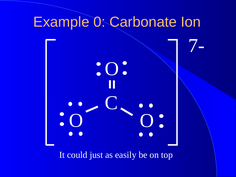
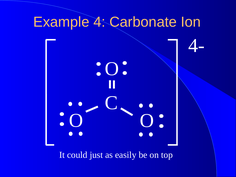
0: 0 -> 4 (99, 22)
7-: 7- -> 4- (196, 46)
